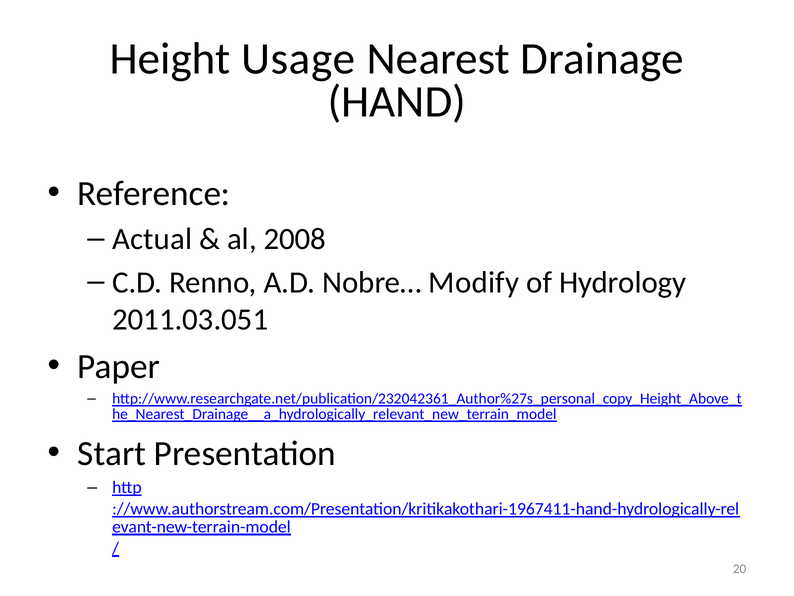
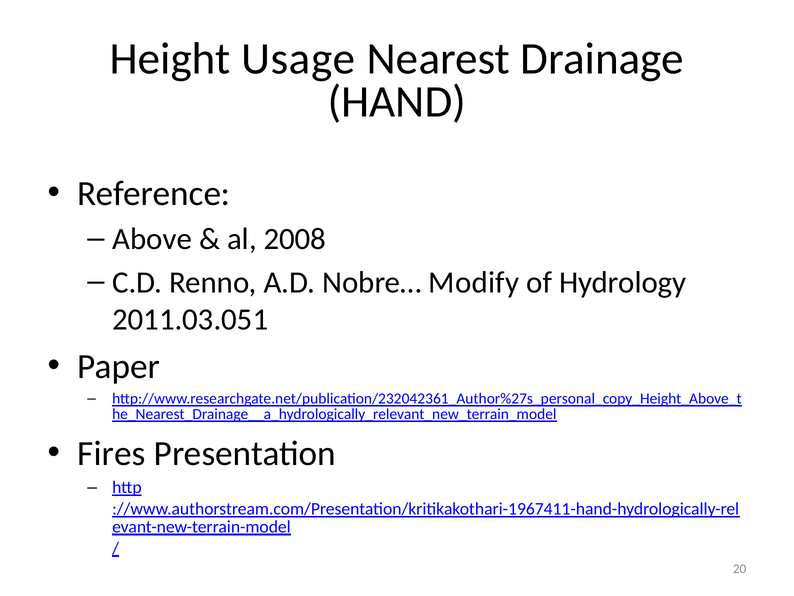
Actual: Actual -> Above (152, 239)
Start: Start -> Fires (112, 453)
